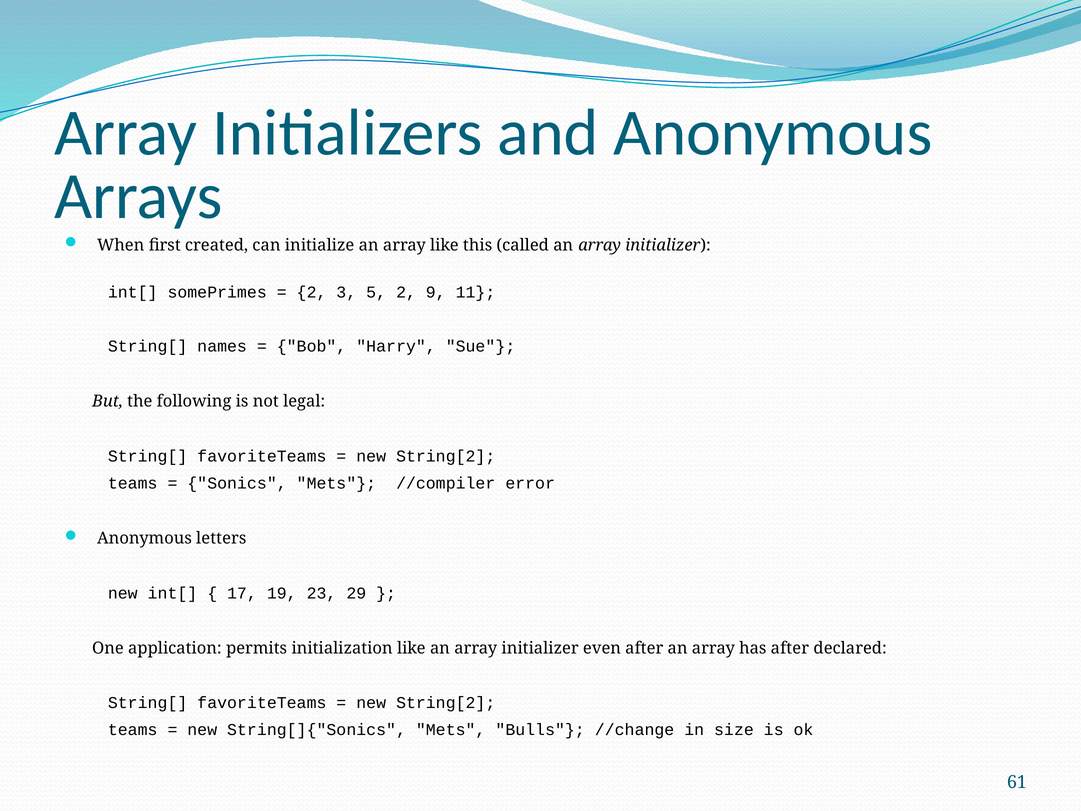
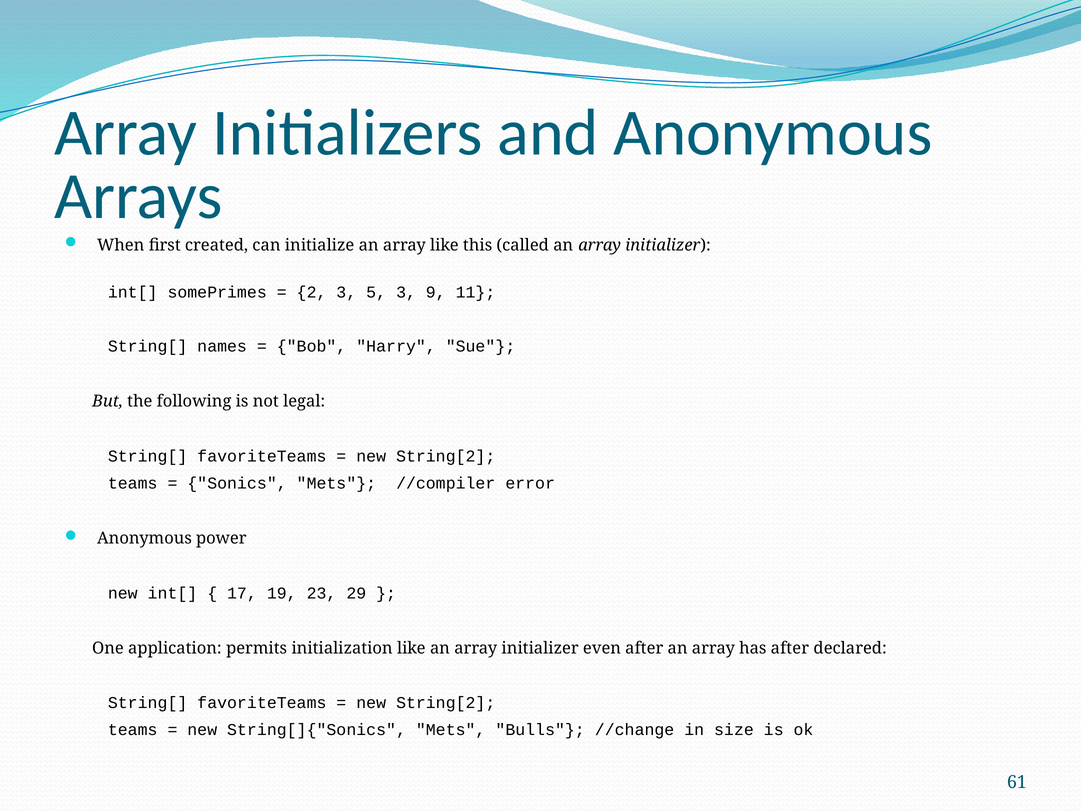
5 2: 2 -> 3 (406, 292)
letters: letters -> power (221, 538)
